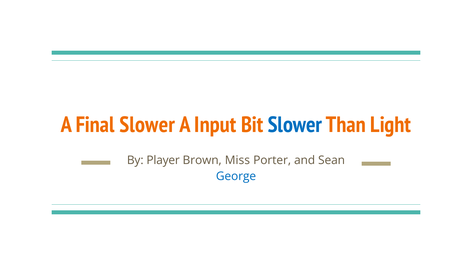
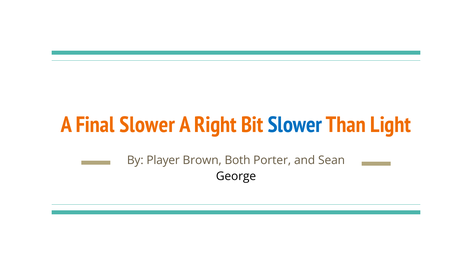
Input: Input -> Right (215, 125)
Miss: Miss -> Both (238, 161)
George colour: blue -> black (236, 177)
